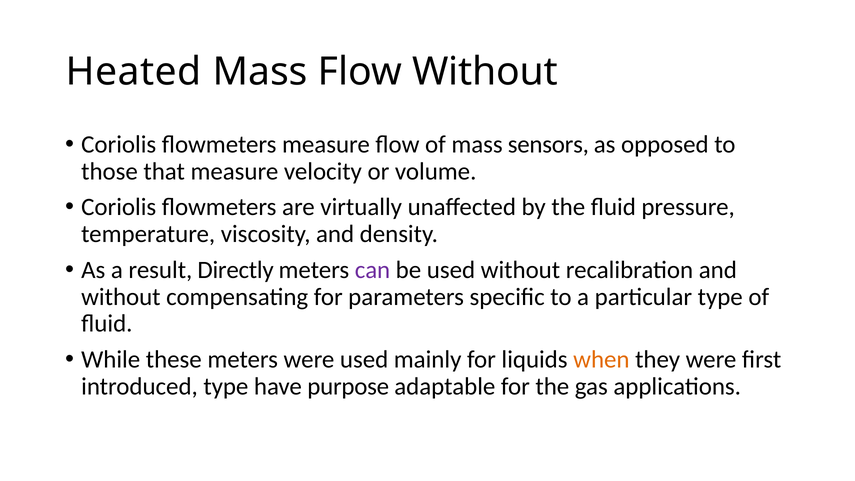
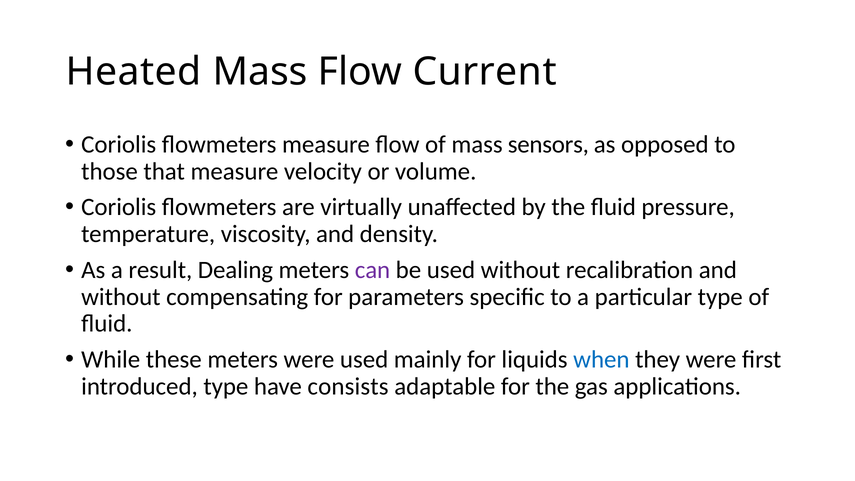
Flow Without: Without -> Current (485, 72)
Directly: Directly -> Dealing (235, 270)
when colour: orange -> blue (601, 359)
purpose: purpose -> consists (348, 386)
